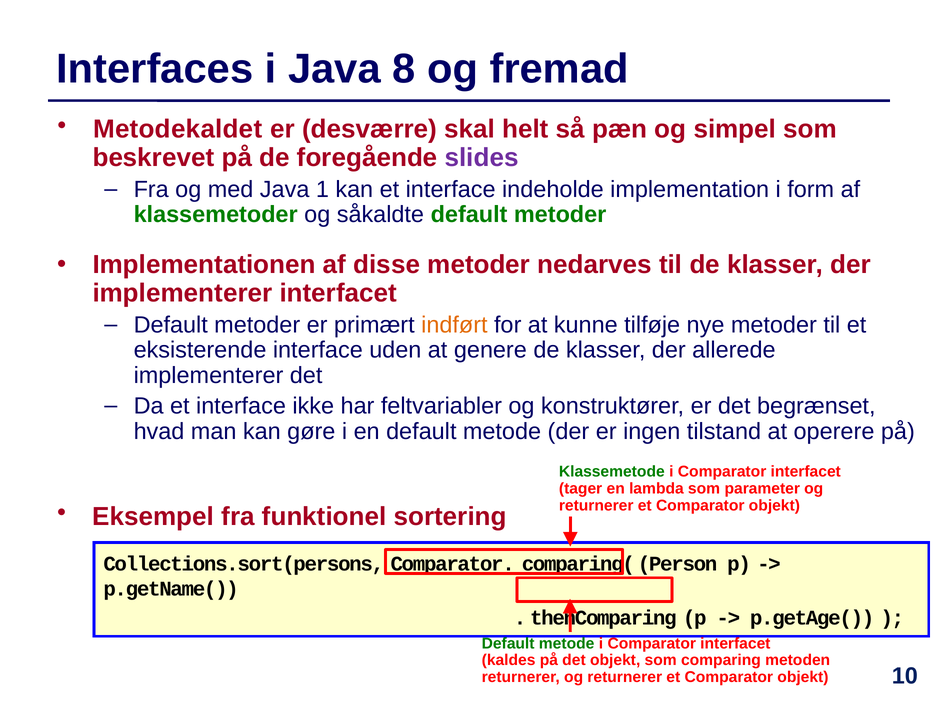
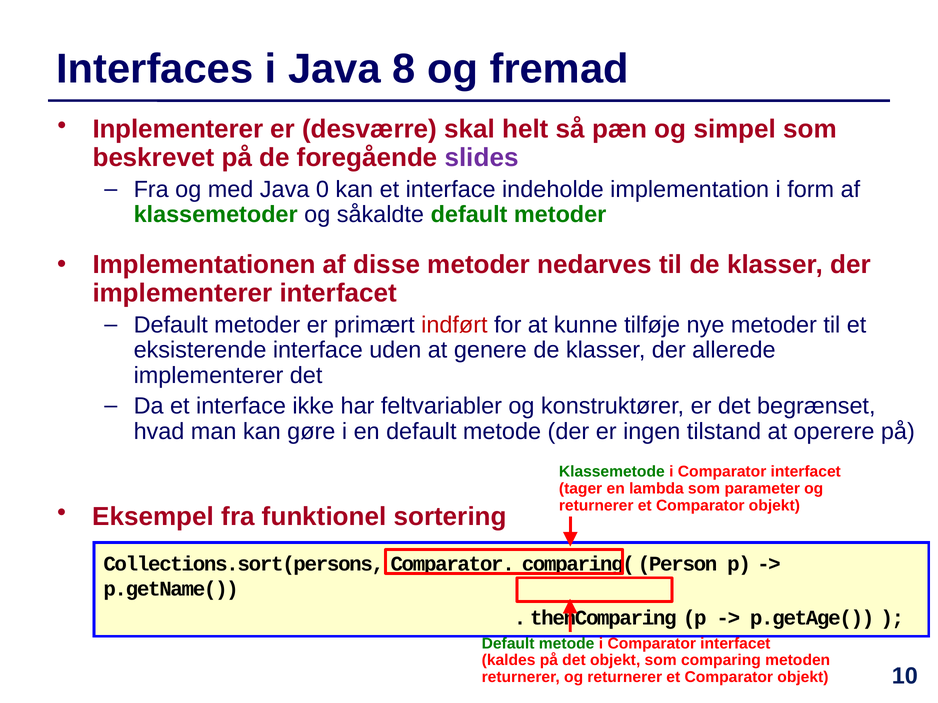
Metodekaldet: Metodekaldet -> Inplementerer (178, 129)
1: 1 -> 0 (322, 189)
indført colour: orange -> red (454, 325)
